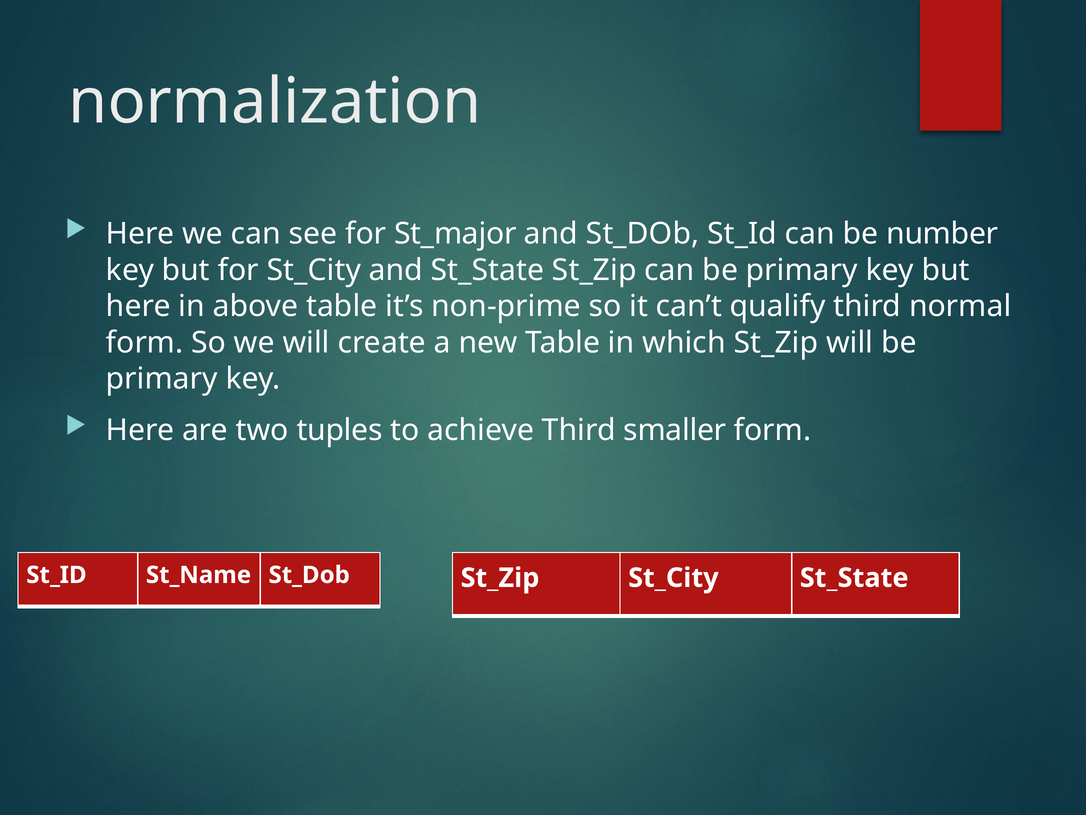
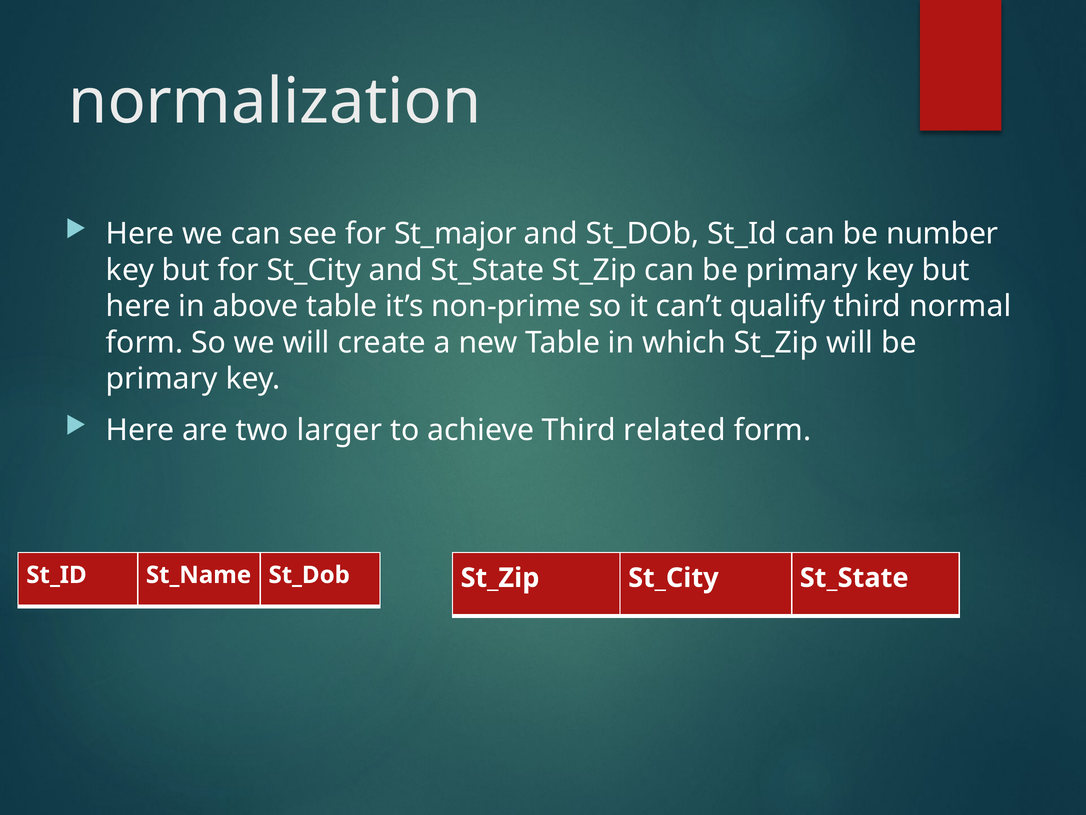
tuples: tuples -> larger (339, 430)
smaller: smaller -> related (675, 430)
